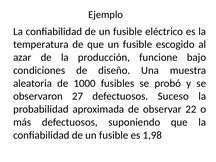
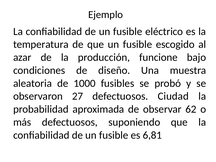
Suceso: Suceso -> Ciudad (173, 96)
22: 22 -> 62 (191, 109)
1,98: 1,98 -> 6,81 (152, 135)
